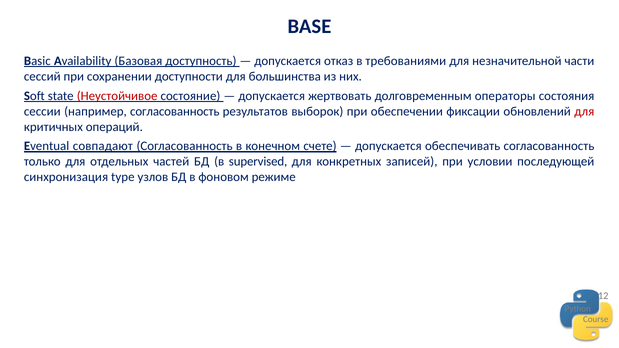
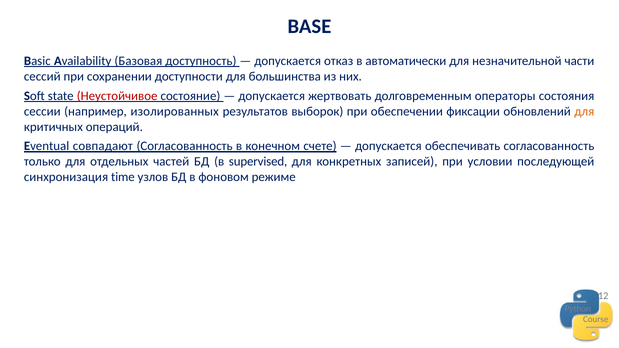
требованиями: требованиями -> автоматически (406, 61)
например согласованность: согласованность -> изолированных (175, 111)
для colour: red -> orange (584, 111)
type: type -> time (123, 177)
